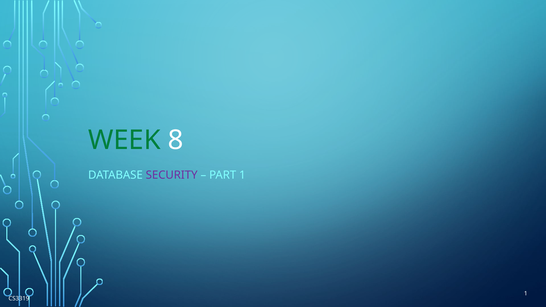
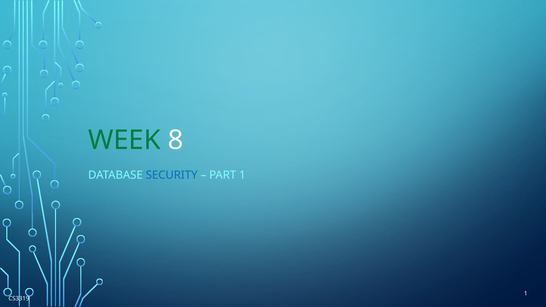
SECURITY colour: purple -> blue (172, 175)
